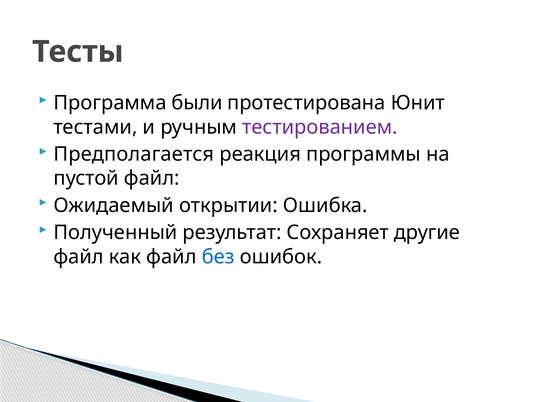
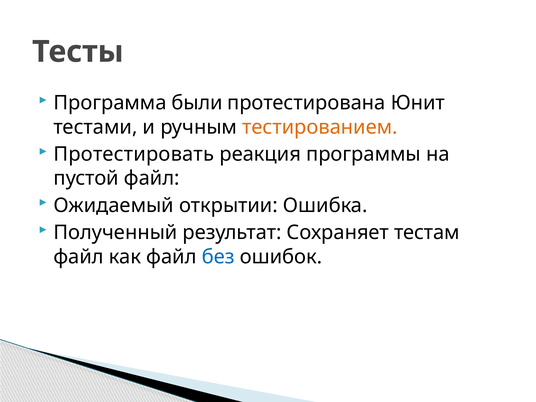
тестированием colour: purple -> orange (320, 127)
Предполагается: Предполагается -> Протестировать (134, 154)
другие: другие -> тестам (427, 233)
